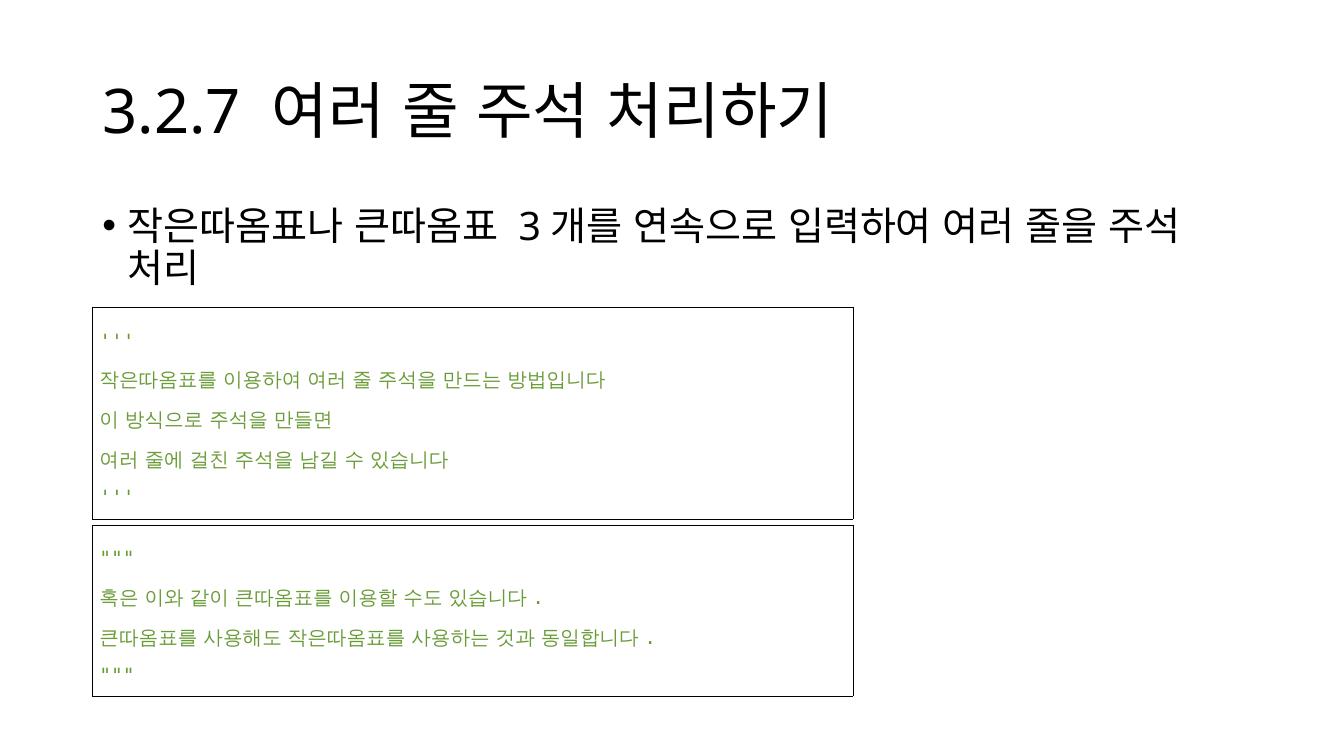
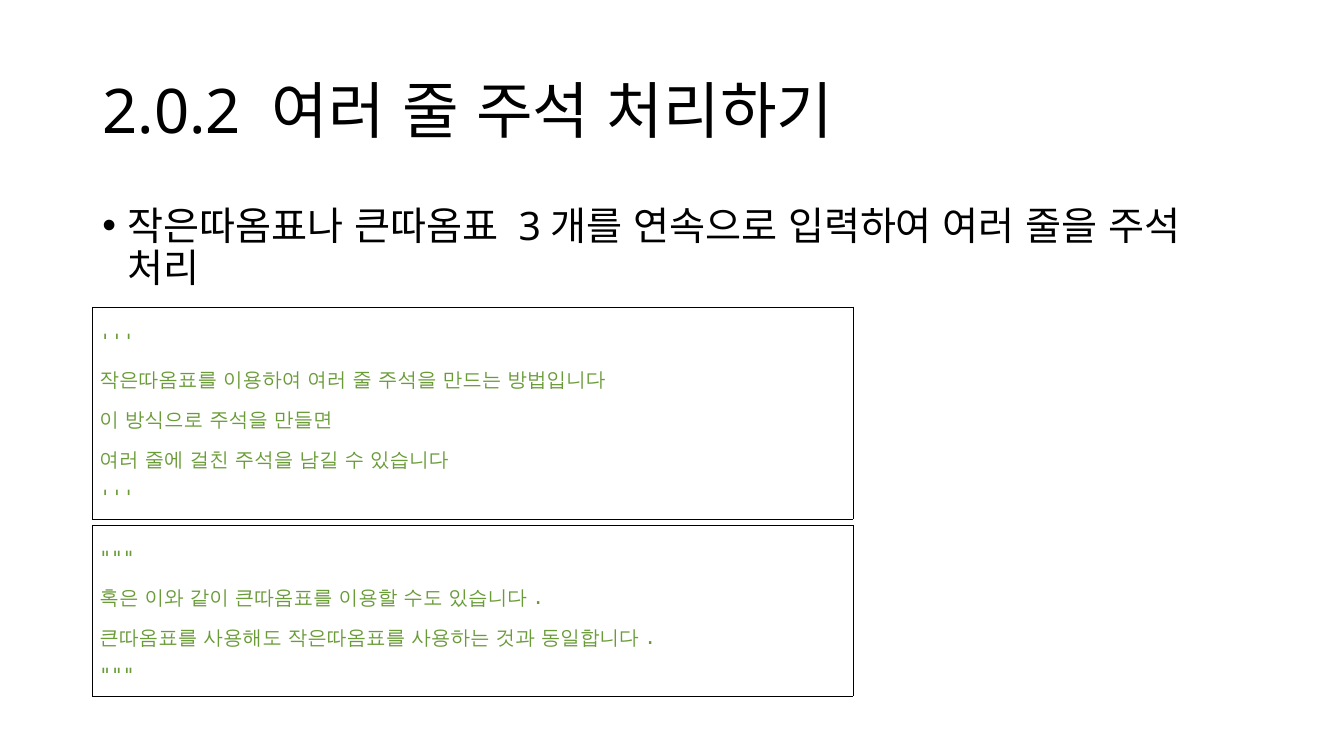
3.2.7: 3.2.7 -> 2.0.2 (172, 113)
